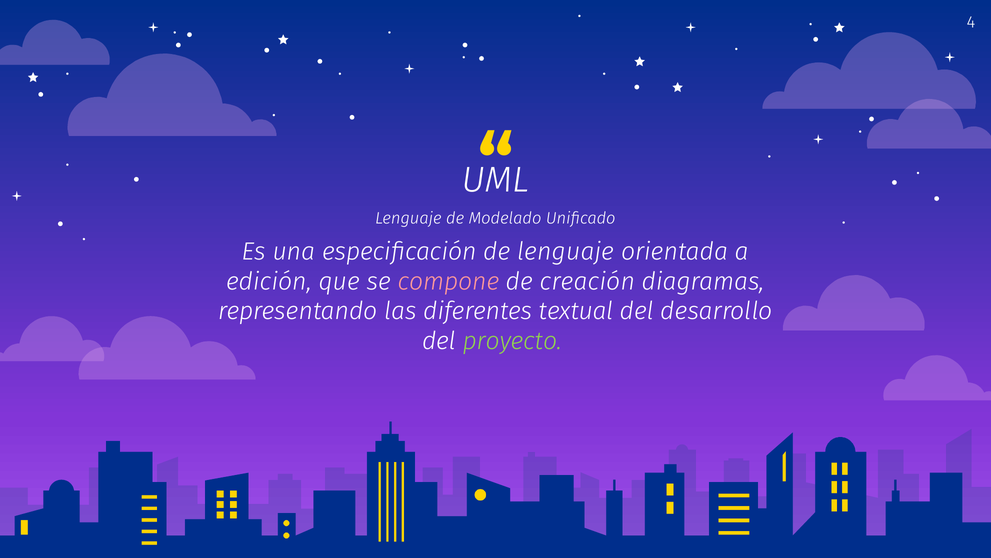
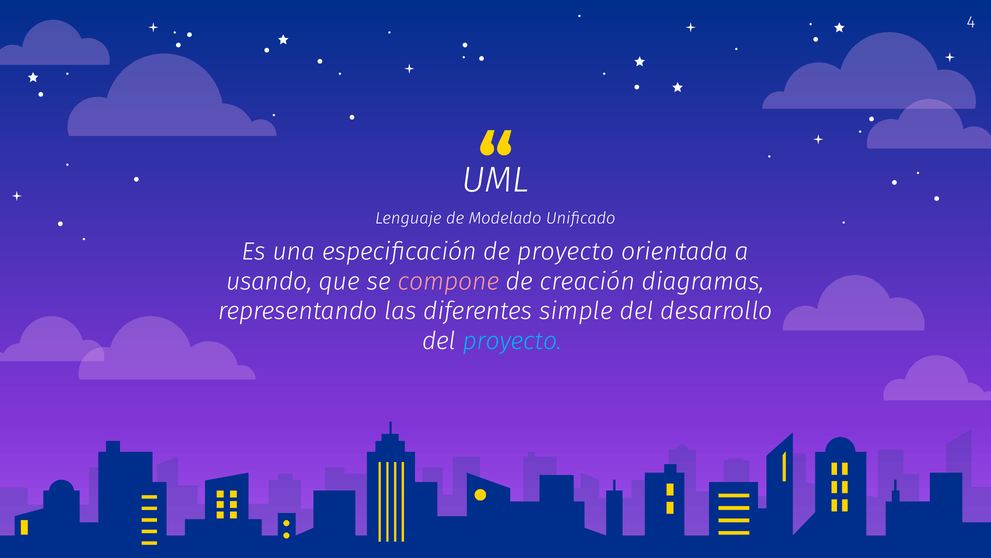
de lenguaje: lenguaje -> proyecto (566, 252)
edición: edición -> usando (269, 281)
textual: textual -> simple (576, 311)
proyecto colour: light green -> light blue (512, 341)
